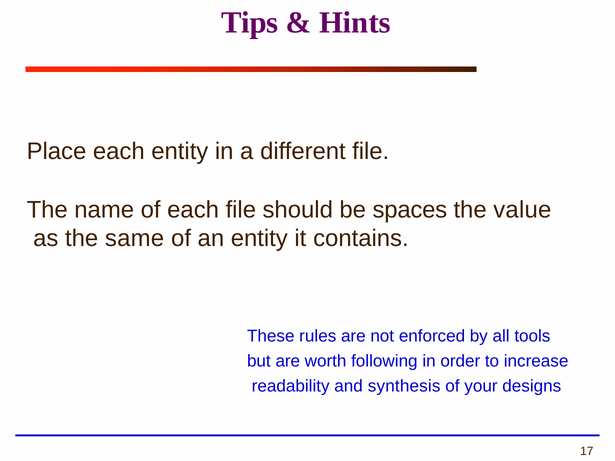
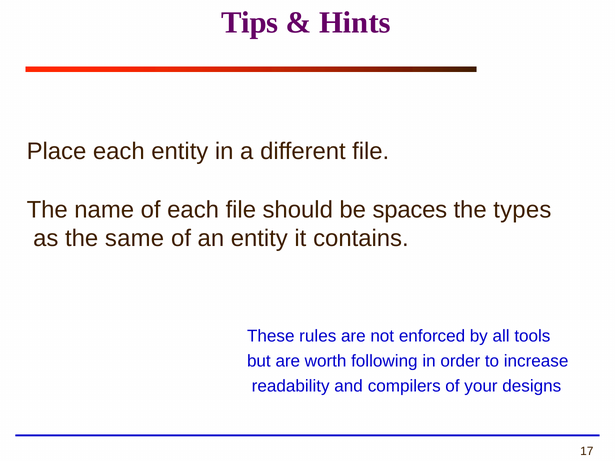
value: value -> types (522, 210)
synthesis: synthesis -> compilers (404, 386)
